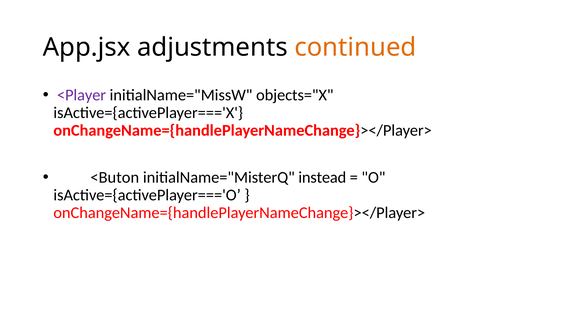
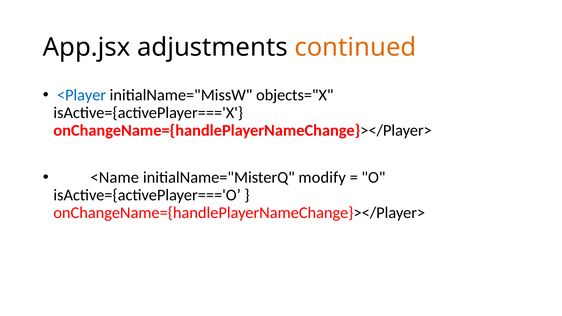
<Player colour: purple -> blue (82, 95)
<Buton: <Buton -> <Name (115, 178)
instead: instead -> modify (322, 178)
